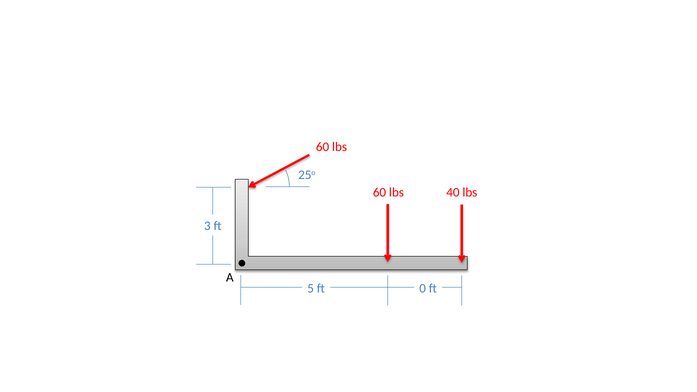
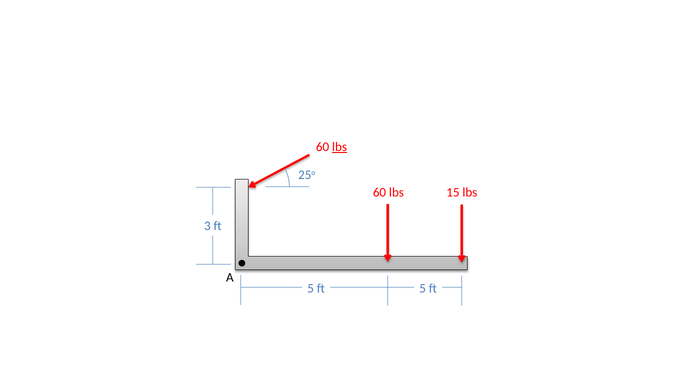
lbs underline: none -> present (340, 147)
40: 40 -> 15 (453, 192)
5 ft 0: 0 -> 5 (423, 288)
